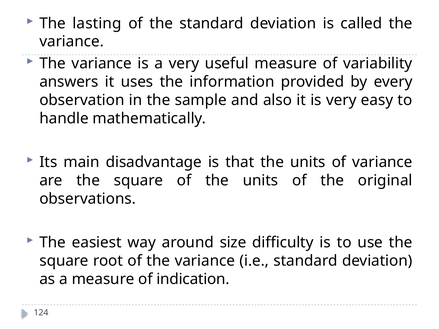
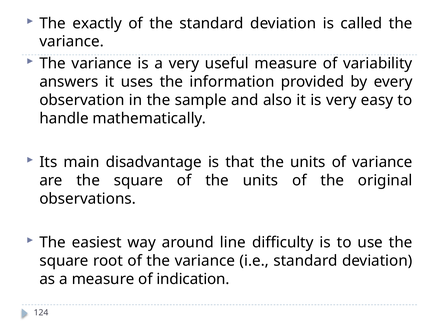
lasting: lasting -> exactly (97, 23)
size: size -> line (233, 243)
